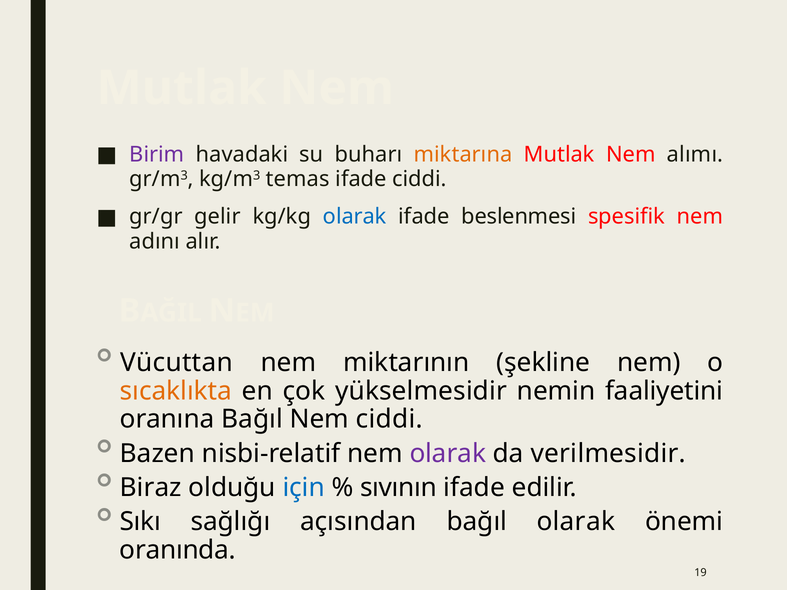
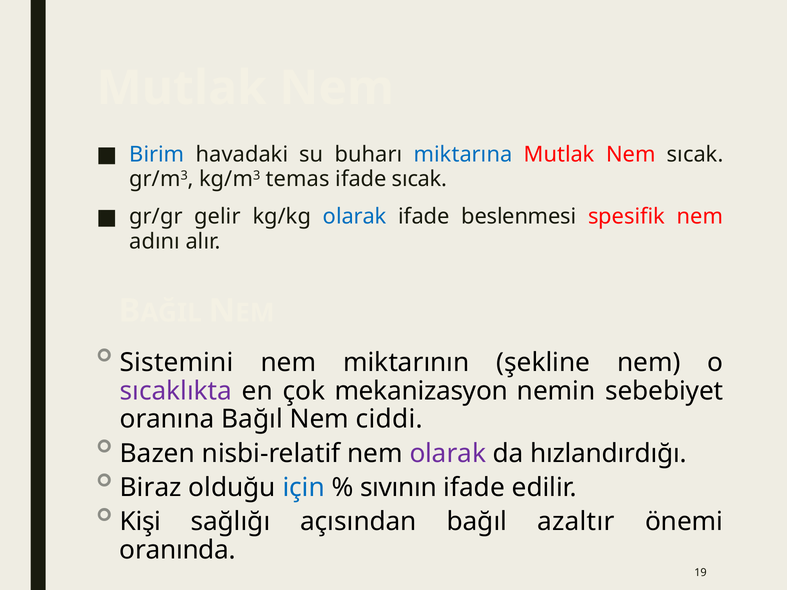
Birim colour: purple -> blue (157, 154)
miktarına colour: orange -> blue (463, 154)
Nem alımı: alımı -> sıcak (695, 154)
ifade ciddi: ciddi -> sıcak (420, 179)
Vücuttan: Vücuttan -> Sistemini (177, 363)
sıcaklıkta colour: orange -> purple (176, 391)
yükselmesidir: yükselmesidir -> mekanizasyon (421, 391)
faaliyetini: faaliyetini -> sebebiyet (664, 391)
verilmesidir: verilmesidir -> hızlandırdığı (609, 454)
Sıkı: Sıkı -> Kişi (140, 522)
bağıl olarak: olarak -> azaltır (576, 522)
